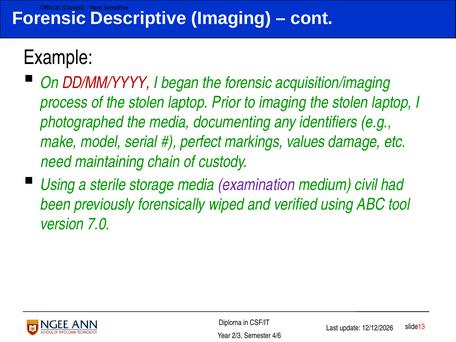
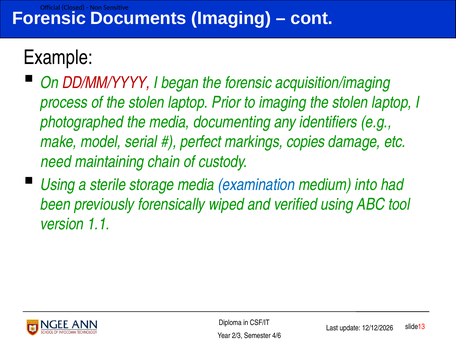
Descriptive: Descriptive -> Documents (138, 18)
values: values -> copies (306, 142)
examination colour: purple -> blue (257, 185)
civil: civil -> into (366, 185)
7.0: 7.0 -> 1.1 (99, 224)
